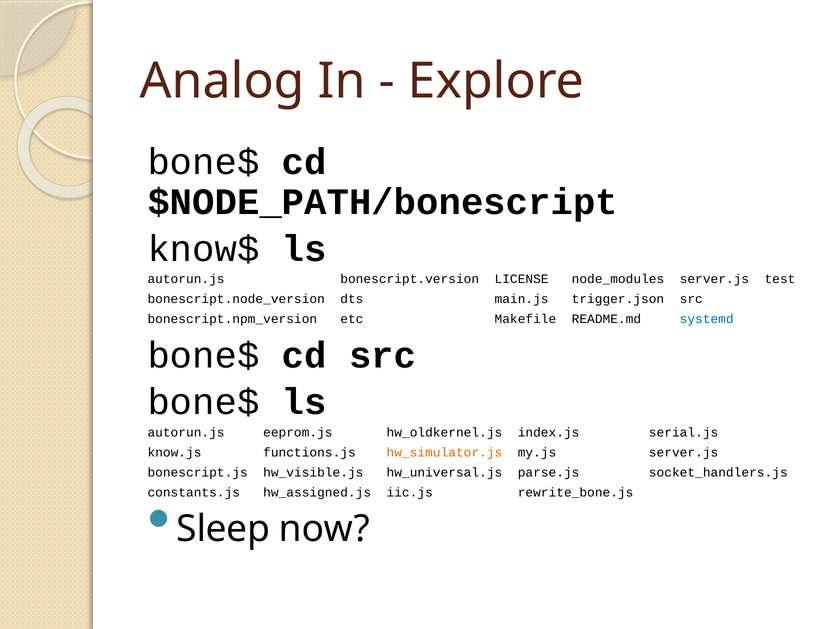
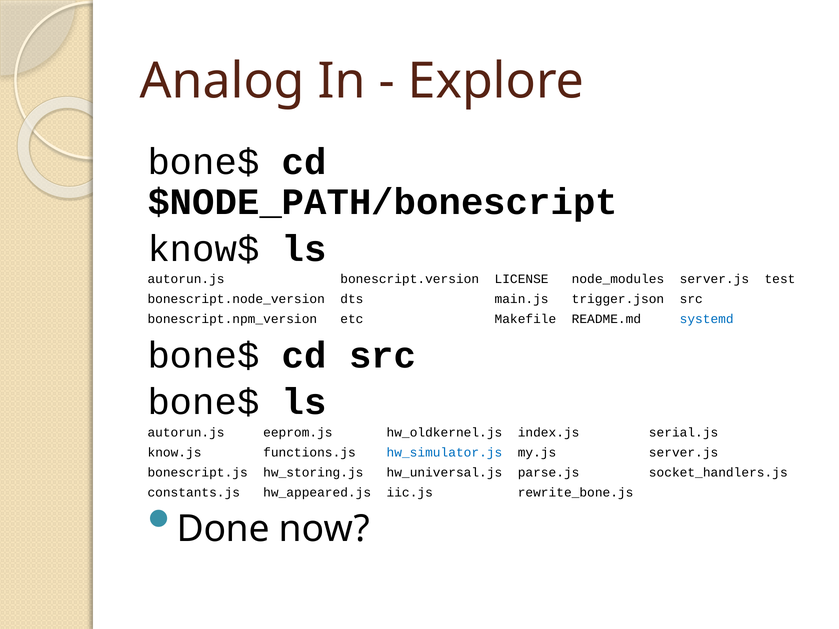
hw_simulator.js colour: orange -> blue (444, 453)
hw_visible.js: hw_visible.js -> hw_storing.js (313, 473)
hw_assigned.js: hw_assigned.js -> hw_appeared.js (317, 493)
Sleep: Sleep -> Done (223, 529)
